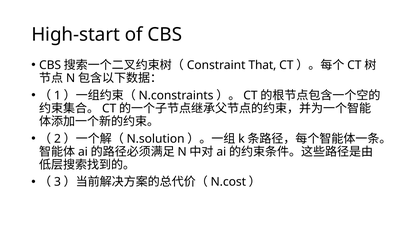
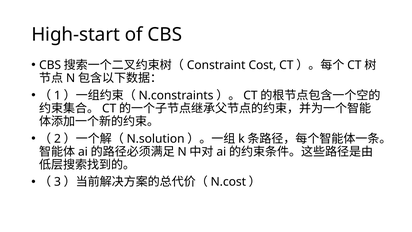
That: That -> Cost (262, 65)
